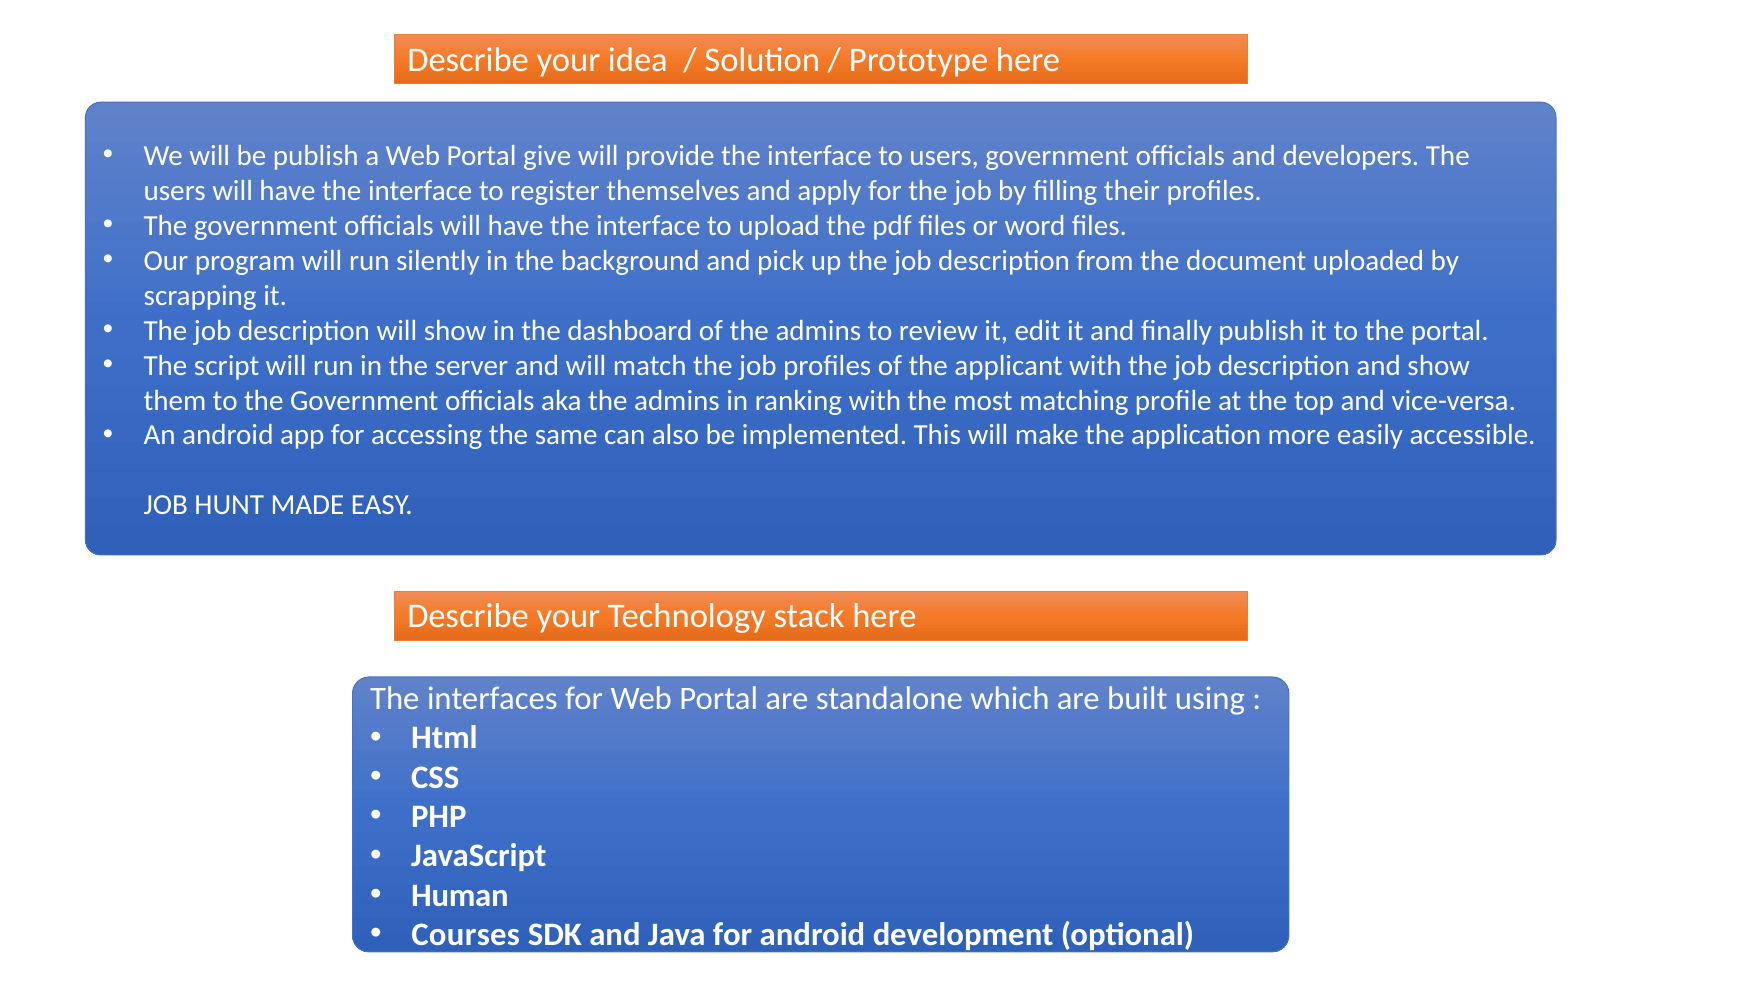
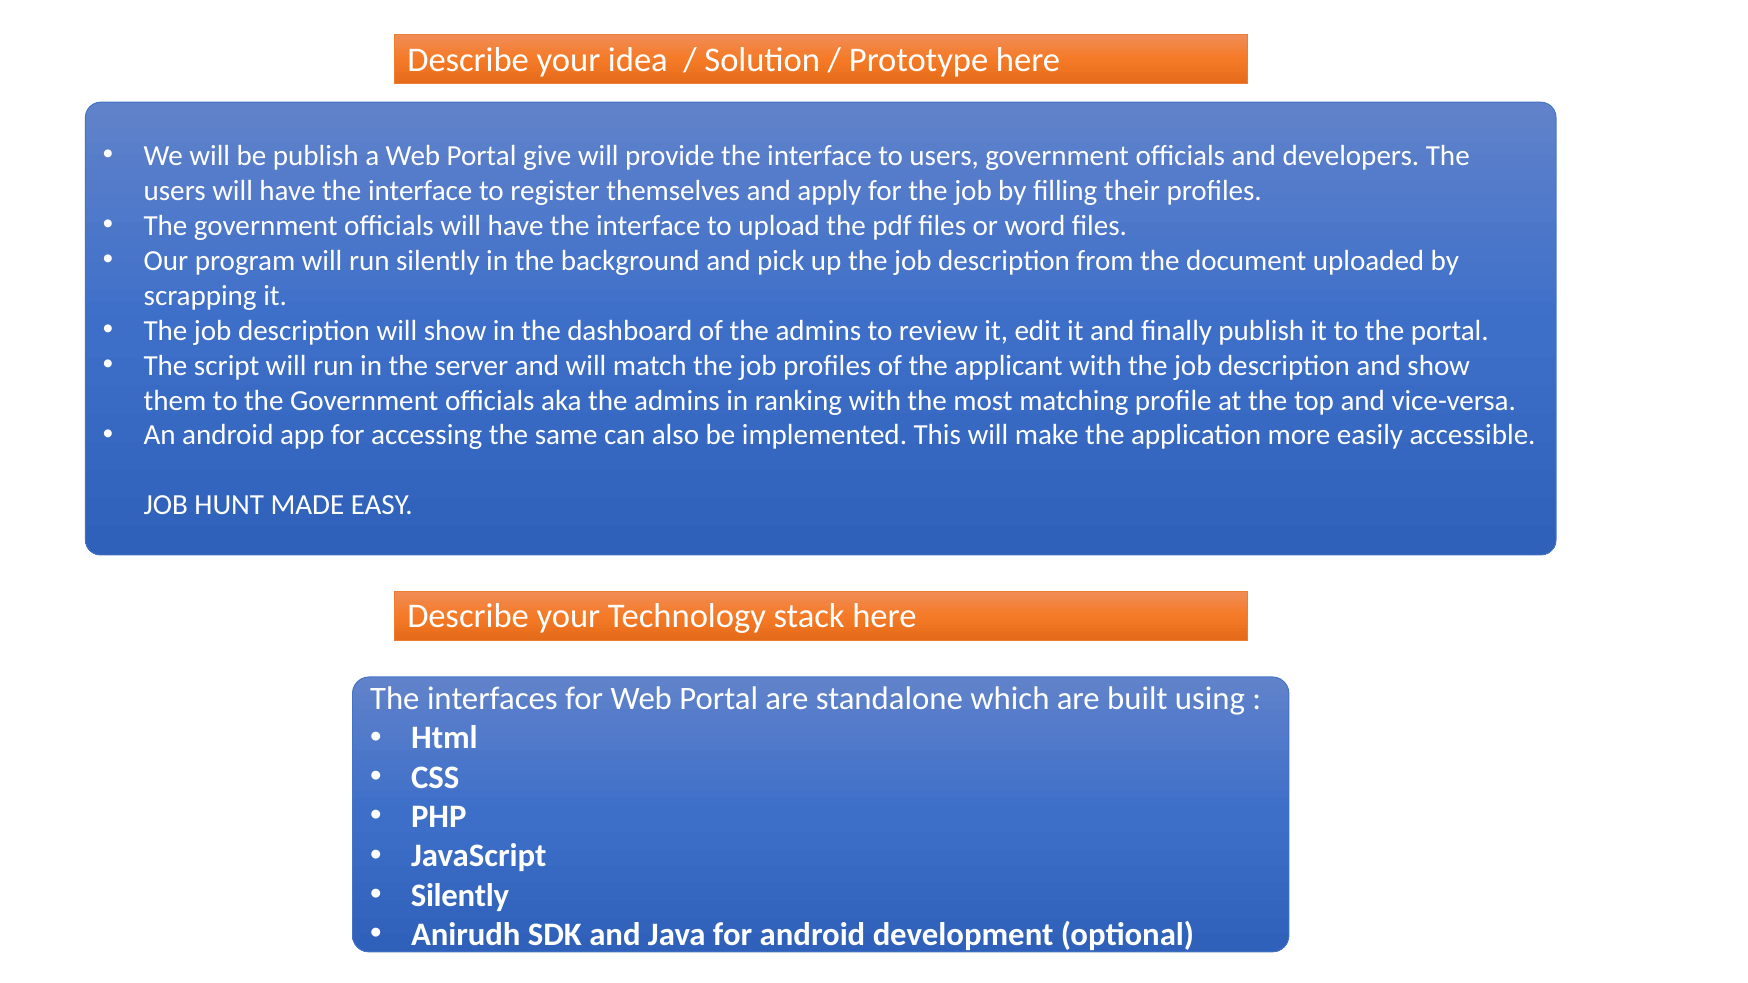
Human: Human -> Silently (460, 896)
Courses: Courses -> Anirudh (466, 935)
